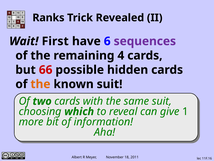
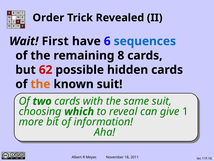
Ranks: Ranks -> Order (48, 18)
sequences colour: purple -> blue (145, 41)
4: 4 -> 8 (121, 55)
66: 66 -> 62 (46, 70)
